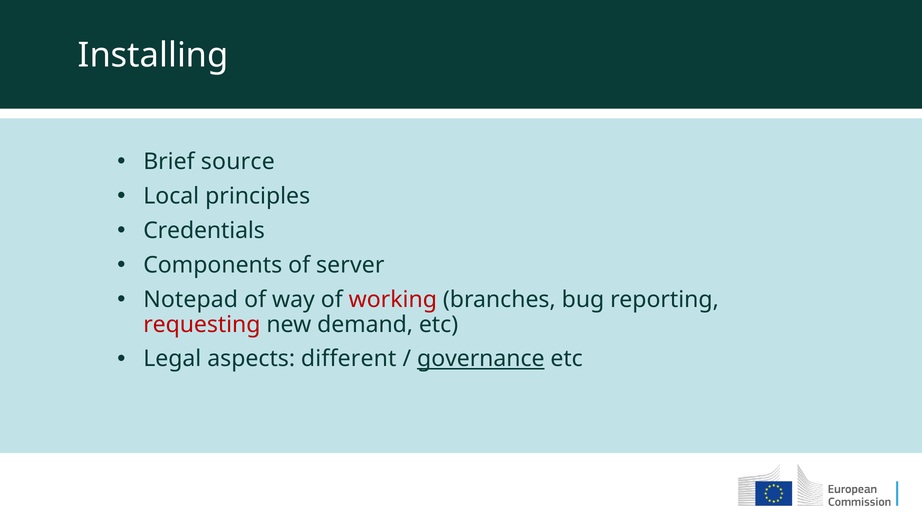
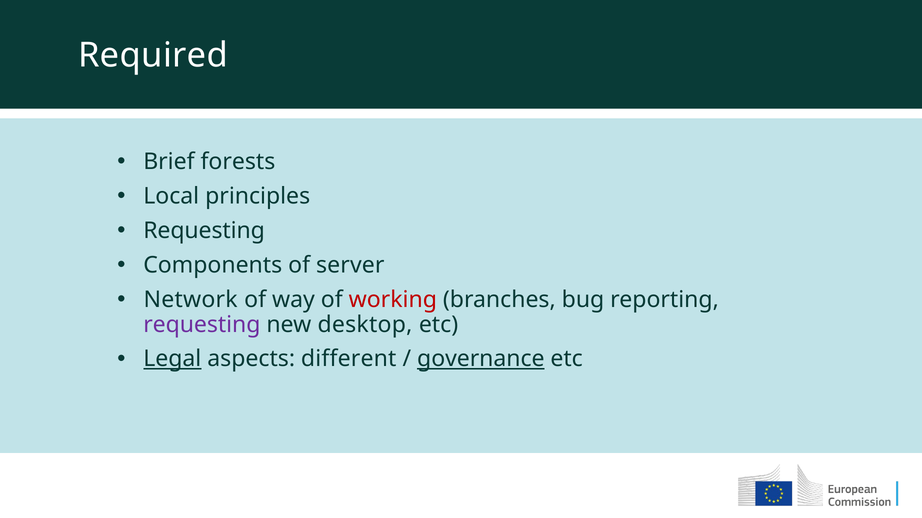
Installing: Installing -> Required (153, 56)
source: source -> forests (238, 162)
Credentials: Credentials -> Requesting (204, 231)
Notepad: Notepad -> Network (191, 300)
requesting colour: red -> purple (202, 325)
demand: demand -> desktop (365, 325)
Legal underline: none -> present (172, 359)
